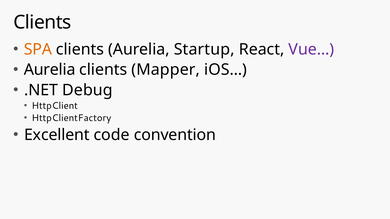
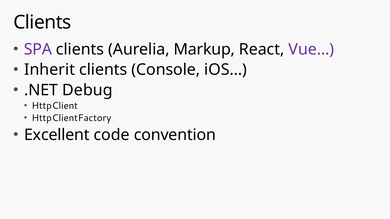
SPA colour: orange -> purple (38, 49)
Startup: Startup -> Markup (204, 49)
Aurelia: Aurelia -> Inherit (50, 70)
Mapper: Mapper -> Console (166, 70)
